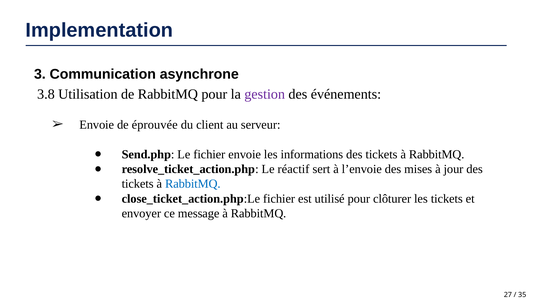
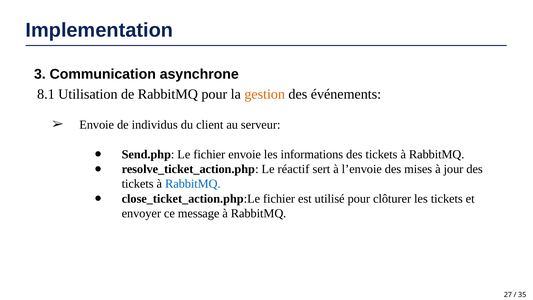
3.8: 3.8 -> 8.1 (46, 94)
gestion colour: purple -> orange (265, 94)
éprouvée: éprouvée -> individus (155, 125)
